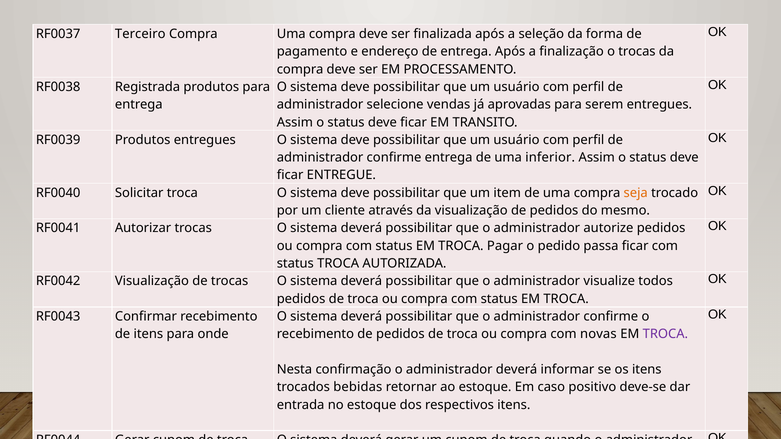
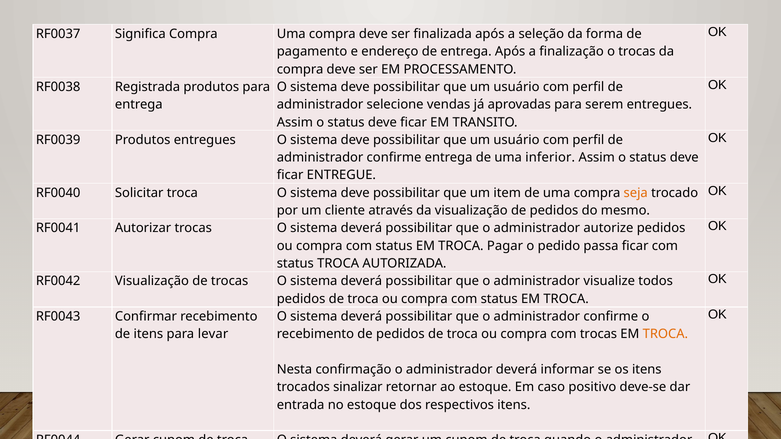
Terceiro: Terceiro -> Significa (140, 34)
onde: onde -> levar (213, 334)
com novas: novas -> trocas (598, 334)
TROCA colour: purple -> orange (665, 334)
bebidas: bebidas -> sinalizar (358, 387)
